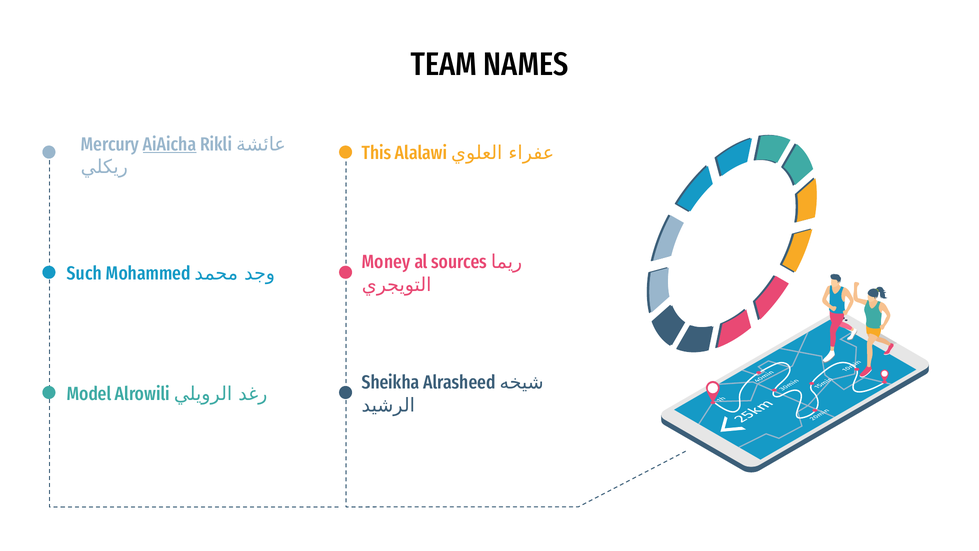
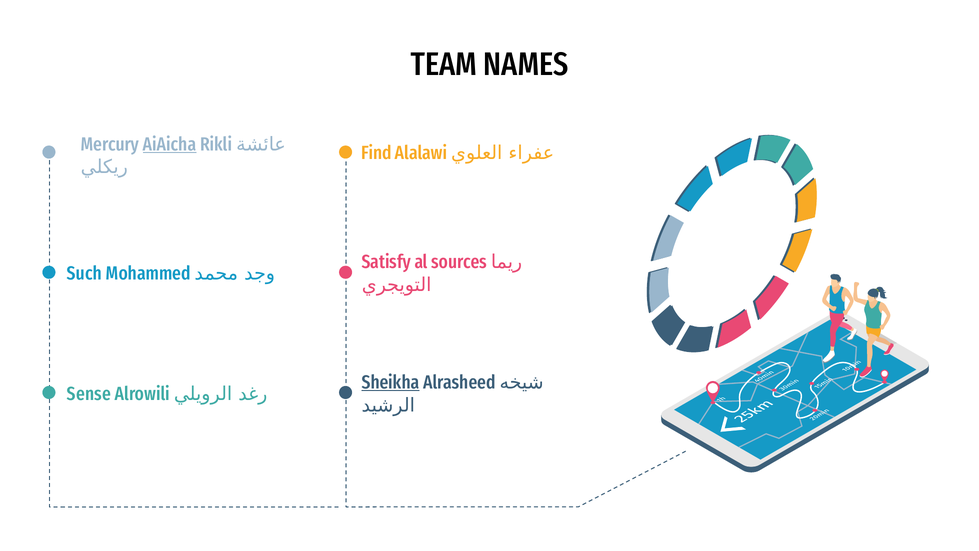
This: This -> Find (377, 153)
Money: Money -> Satisfy (386, 262)
Sheikha underline: none -> present (391, 382)
Model: Model -> Sense (89, 394)
